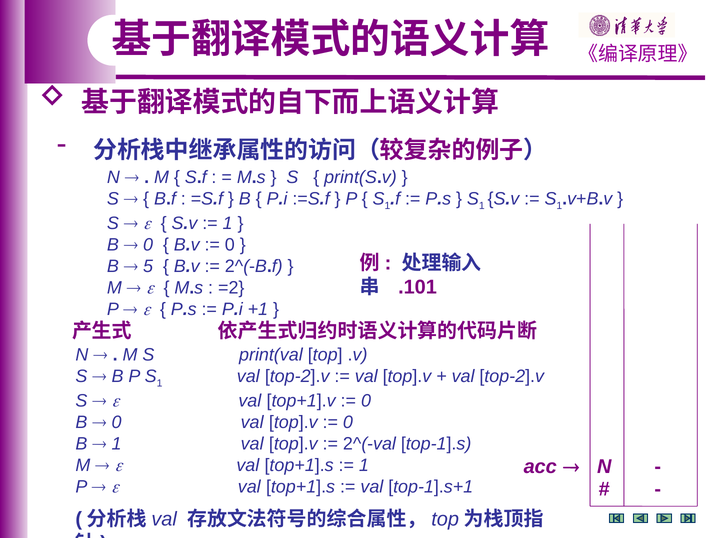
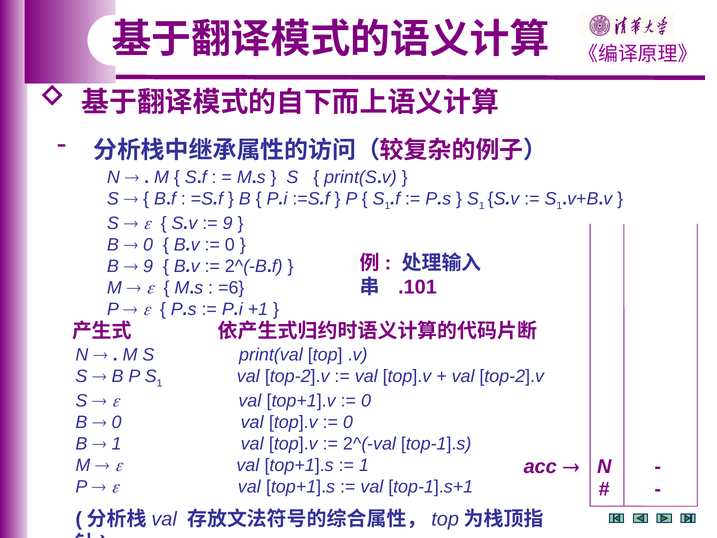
1: 1 -> 9 (228, 223)
5: 5 -> 9 (148, 266)
=2: =2 -> =6 (231, 288)
